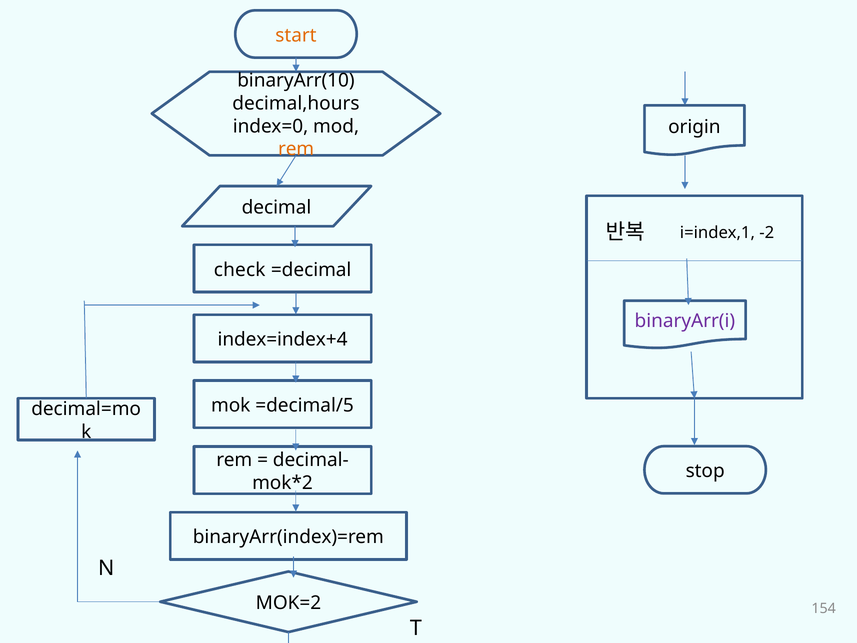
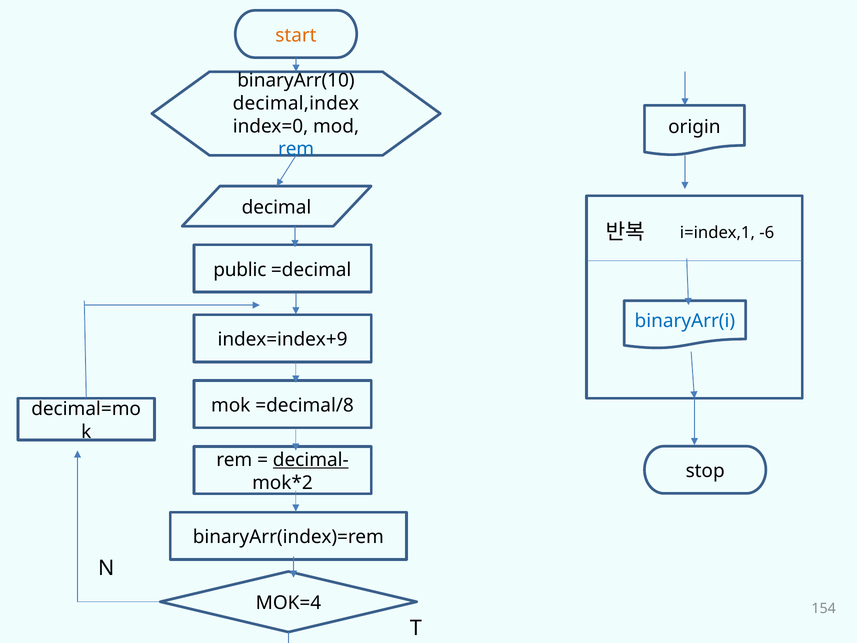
decimal,hours: decimal,hours -> decimal,index (296, 103)
rem colour: orange -> blue (296, 149)
-2: -2 -> -6 (767, 233)
check: check -> public (240, 270)
binaryArr(i colour: purple -> blue (685, 321)
index=index+4: index=index+4 -> index=index+9 (283, 340)
=decimal/5: =decimal/5 -> =decimal/8 (305, 405)
decimal- underline: none -> present (311, 460)
MOK=2: MOK=2 -> MOK=4 (288, 603)
